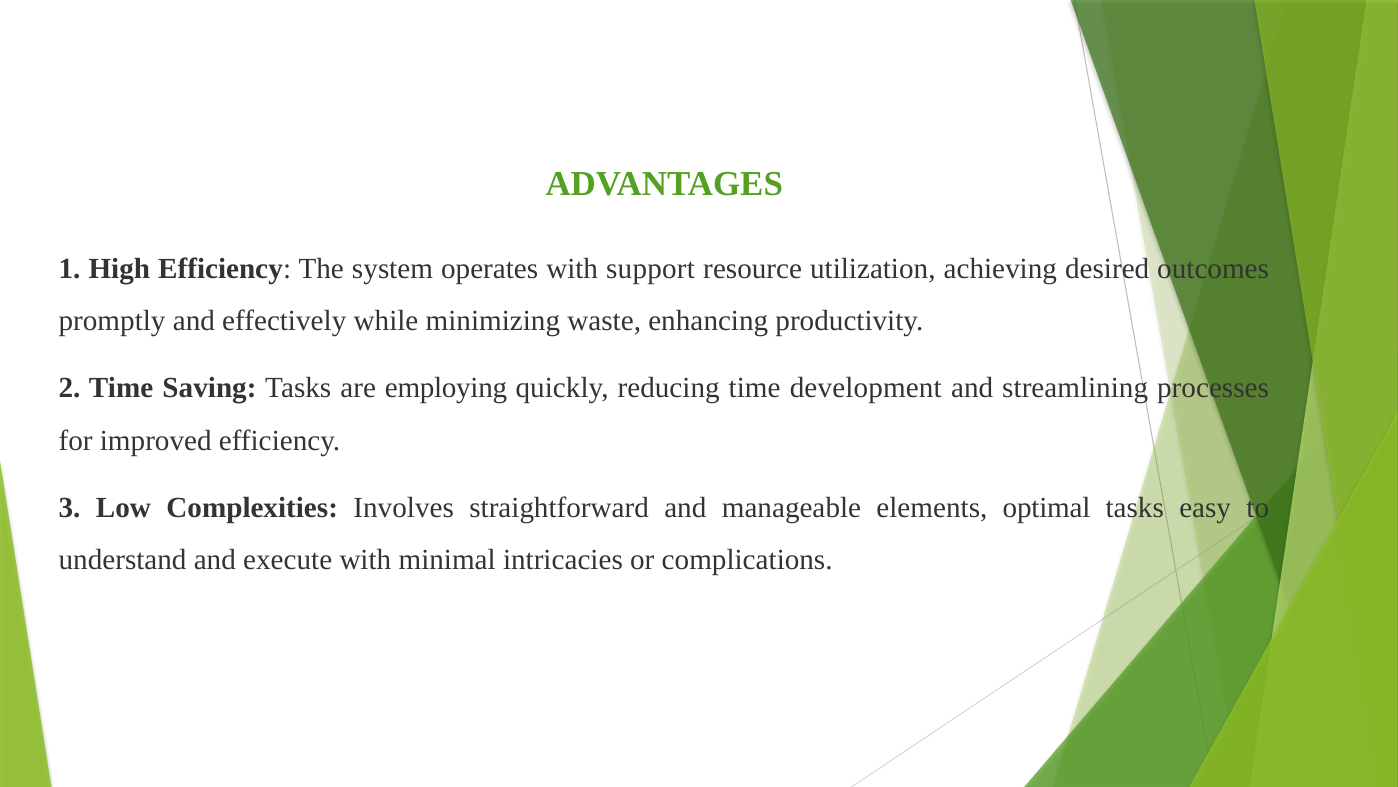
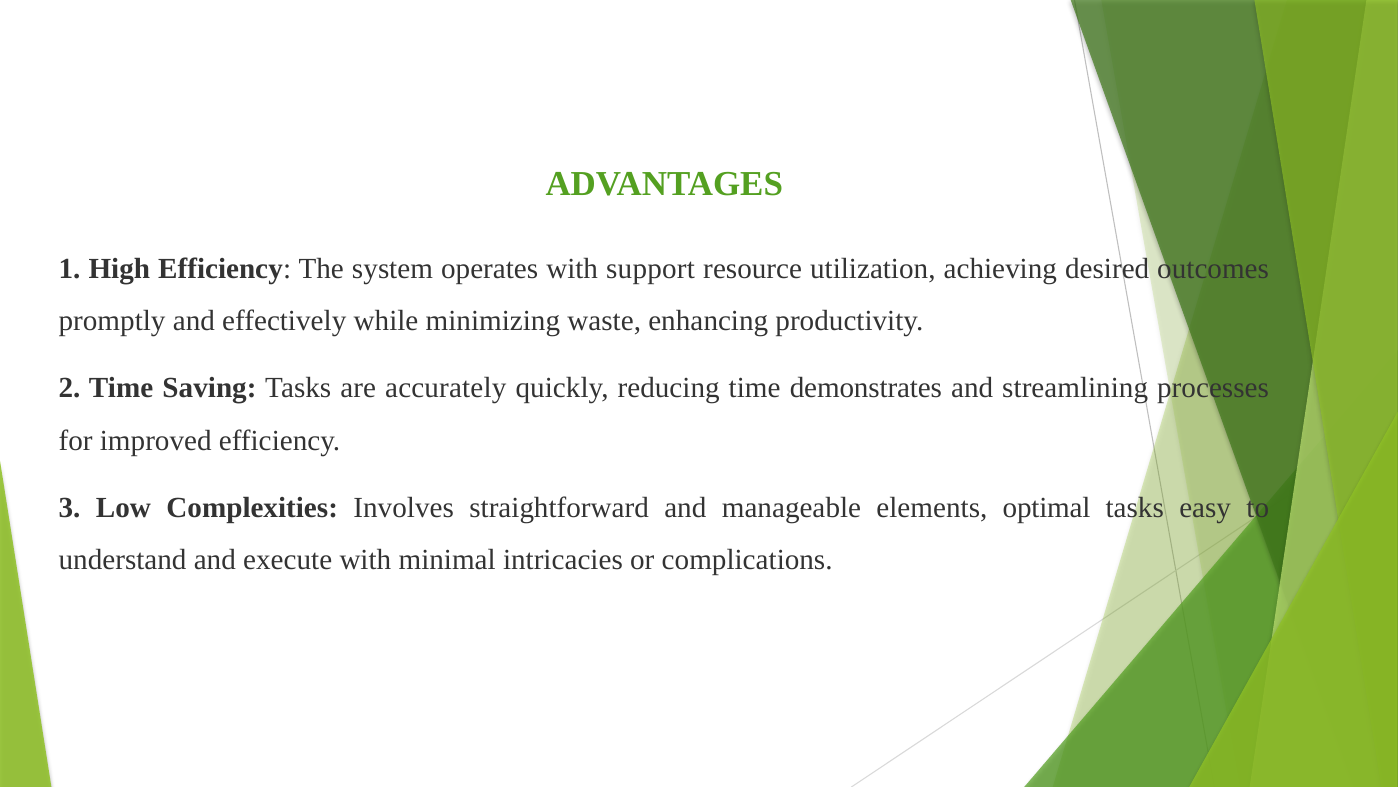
employing: employing -> accurately (446, 388)
development: development -> demonstrates (866, 388)
